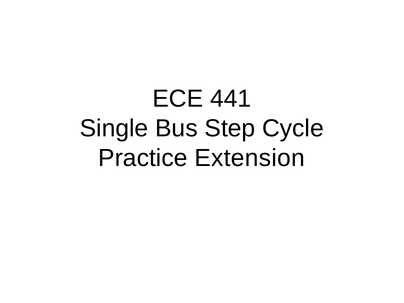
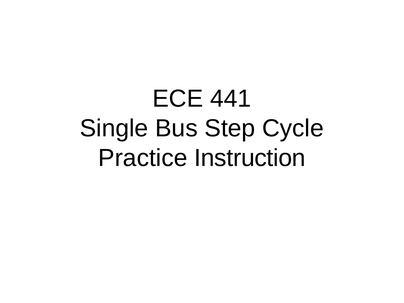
Extension: Extension -> Instruction (250, 158)
